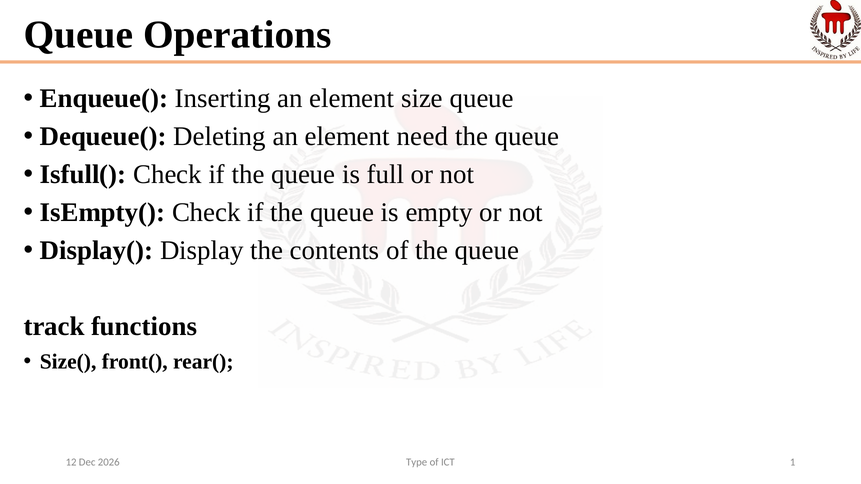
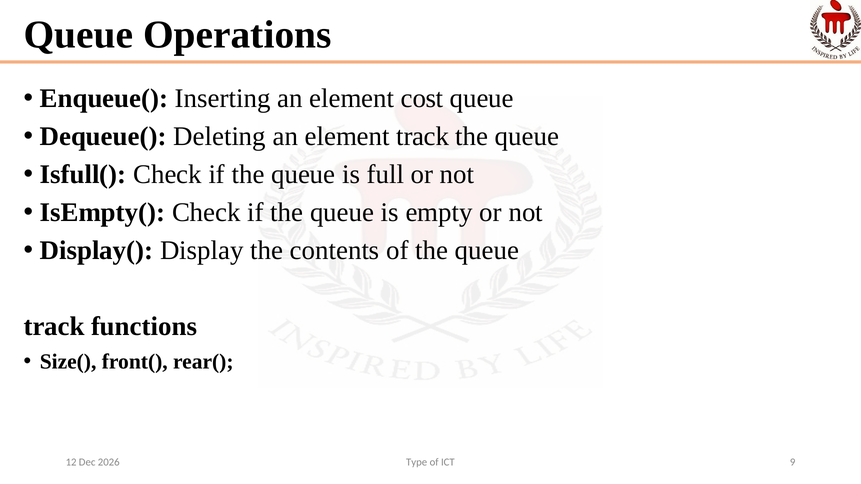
size: size -> cost (422, 98)
element need: need -> track (423, 136)
1: 1 -> 9 (793, 462)
